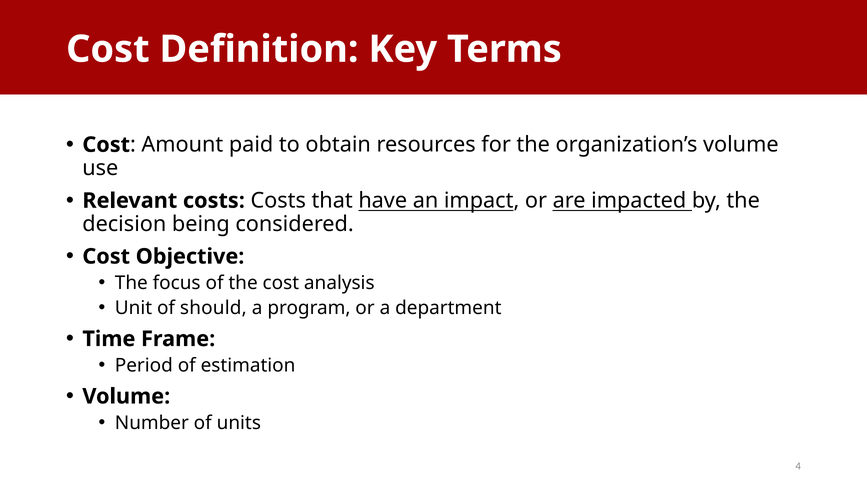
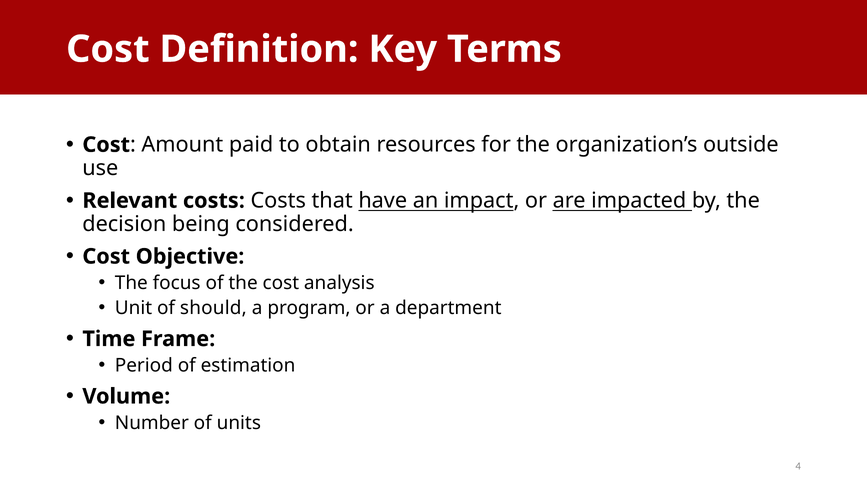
organization’s volume: volume -> outside (741, 145)
